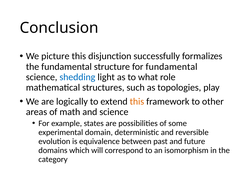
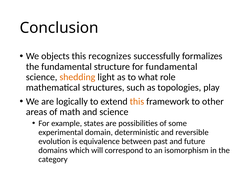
picture: picture -> objects (55, 56)
disjunction: disjunction -> recognizes (110, 56)
shedding colour: blue -> orange (77, 77)
